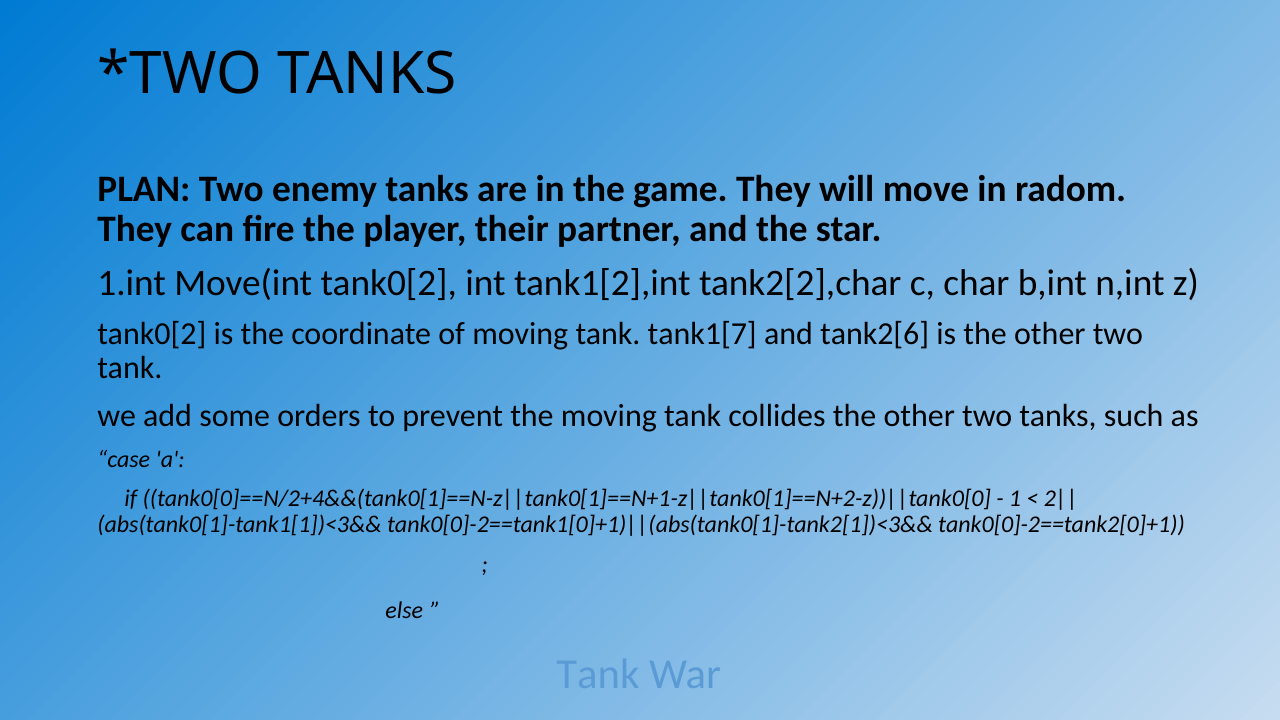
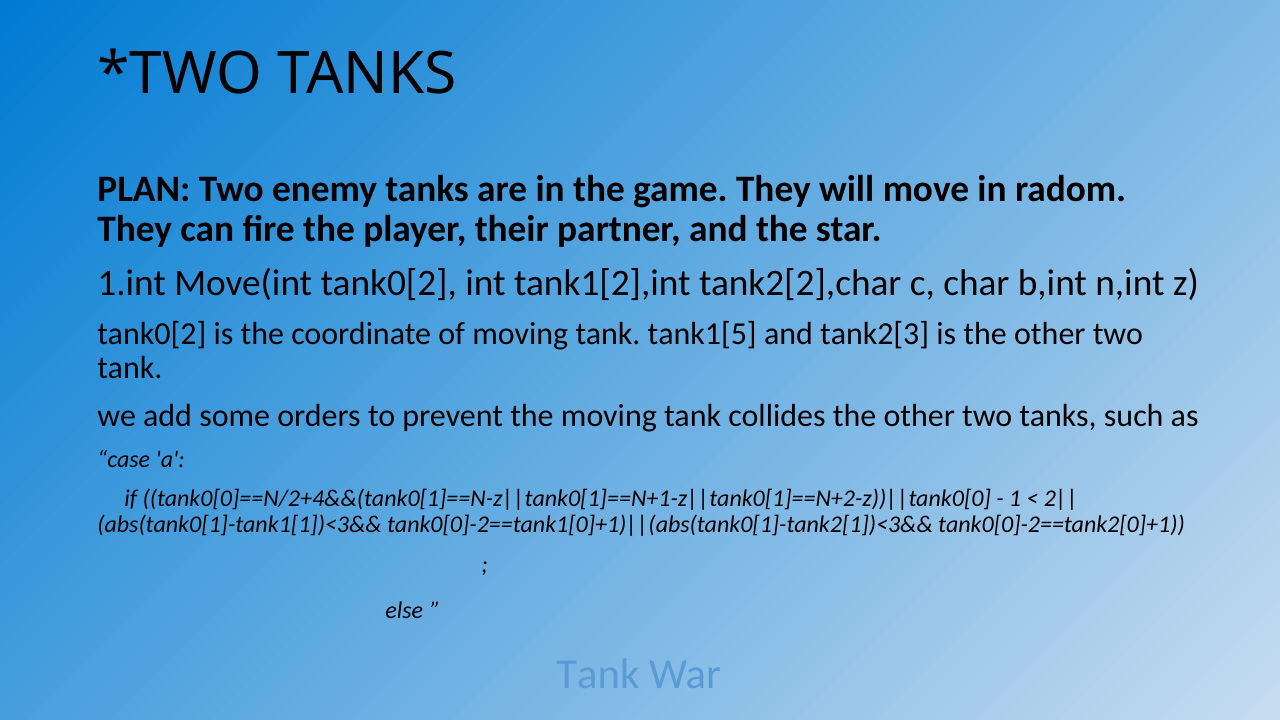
tank1[7: tank1[7 -> tank1[5 (702, 334)
tank2[6: tank2[6 -> tank2[3 (875, 334)
